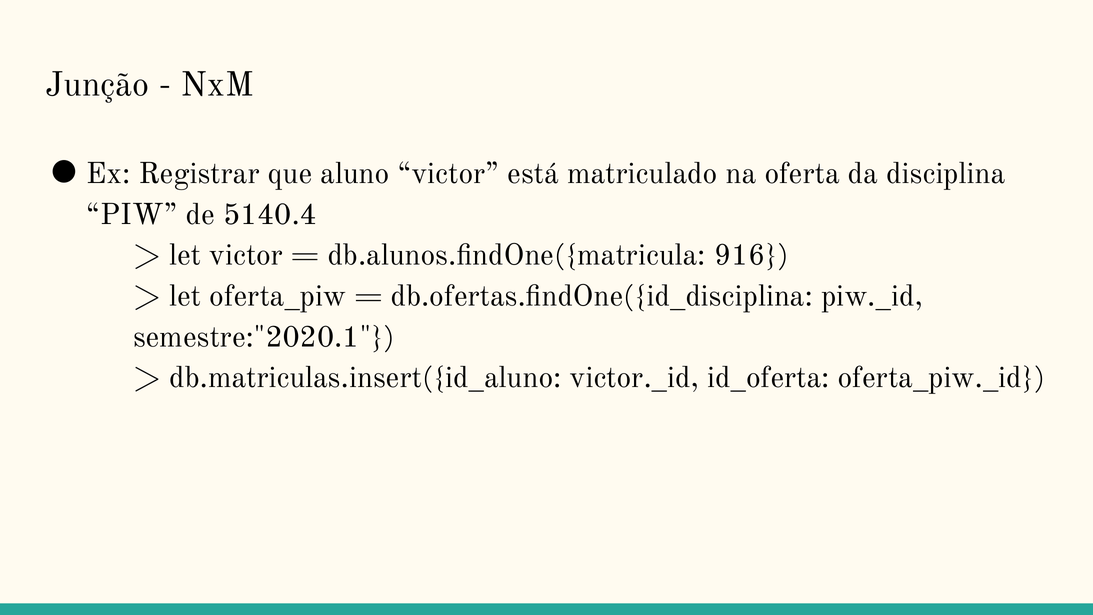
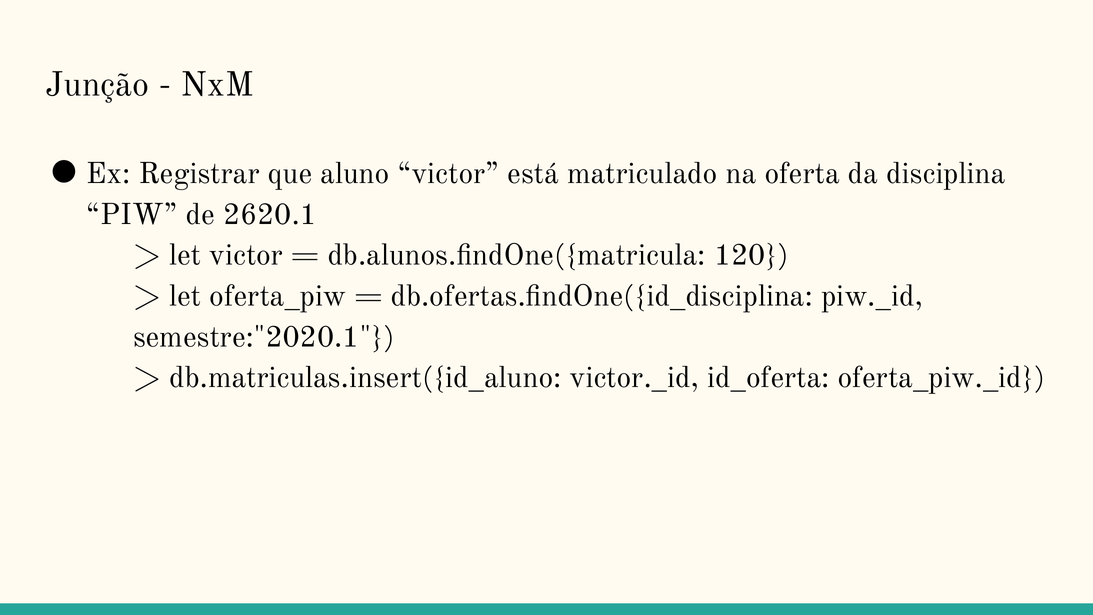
5140.4: 5140.4 -> 2620.1 (270, 214)
916: 916 -> 120 (751, 255)
